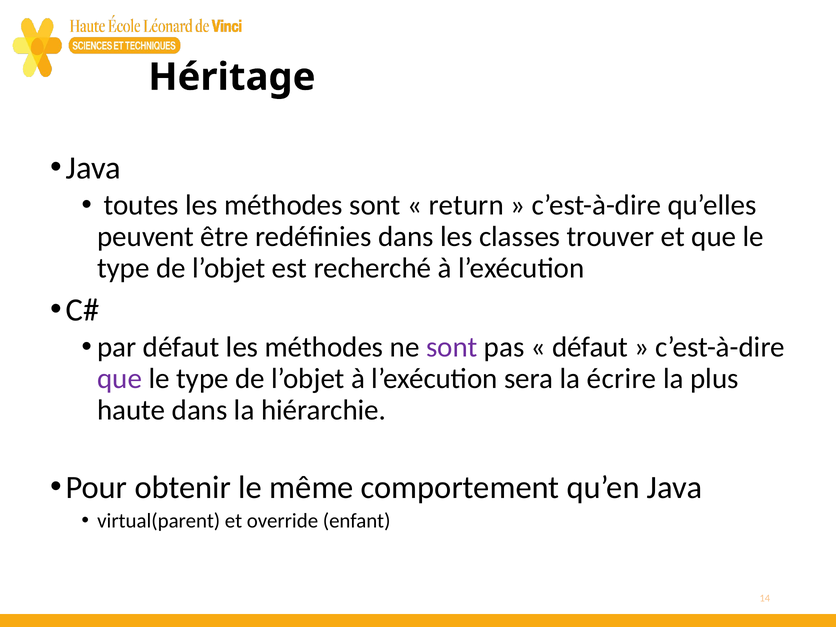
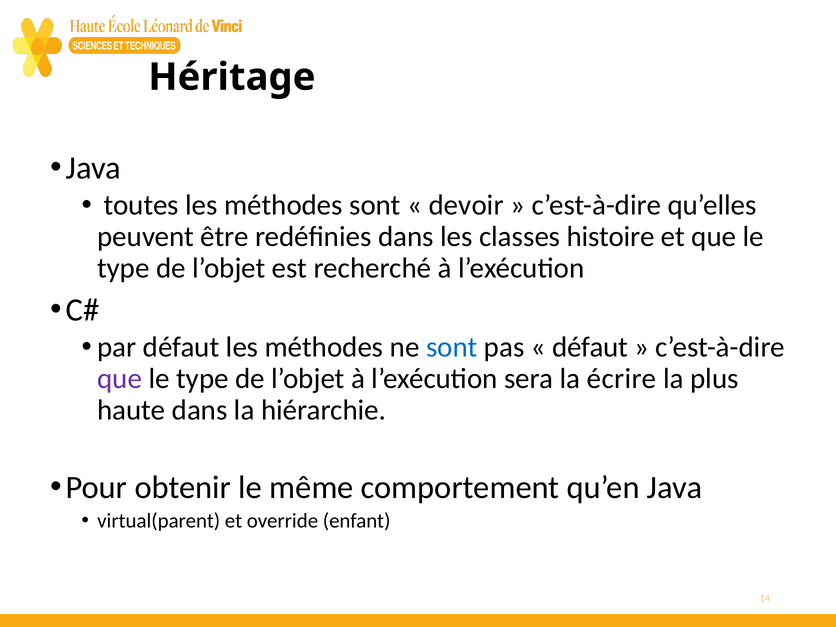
return: return -> devoir (466, 205)
trouver: trouver -> histoire (611, 237)
sont colour: purple -> blue (452, 347)
